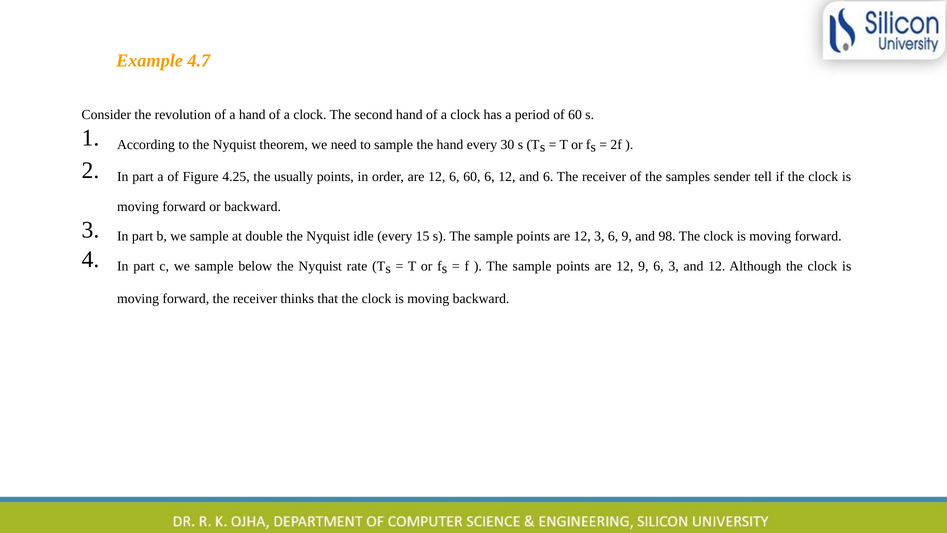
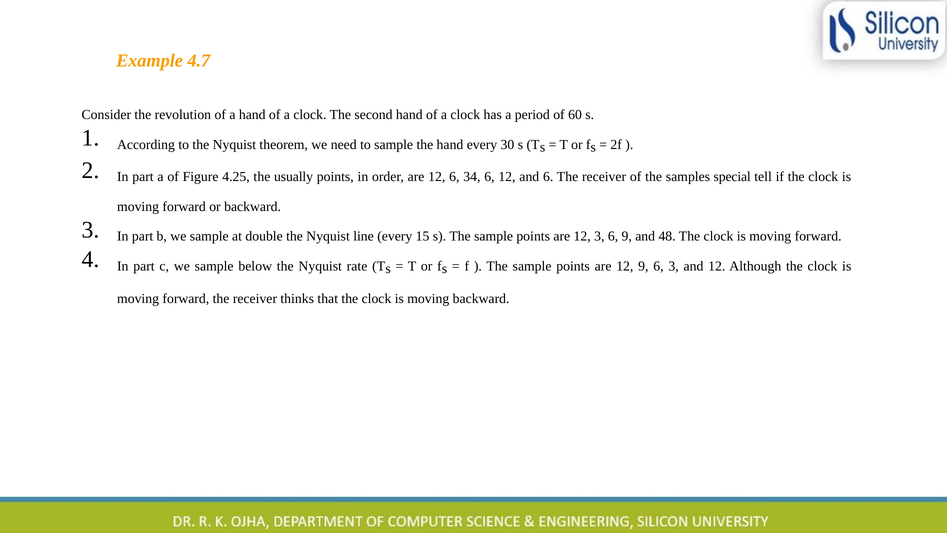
6 60: 60 -> 34 (472, 177)
sender: sender -> special (732, 177)
idle: idle -> line (364, 236)
98: 98 -> 48 (667, 236)
